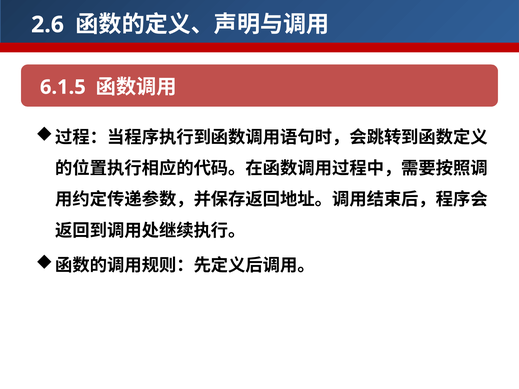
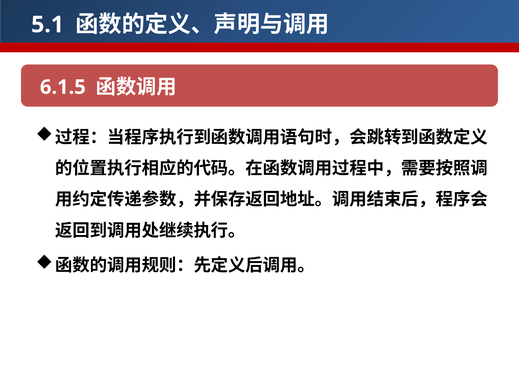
2.6: 2.6 -> 5.1 (48, 25)
